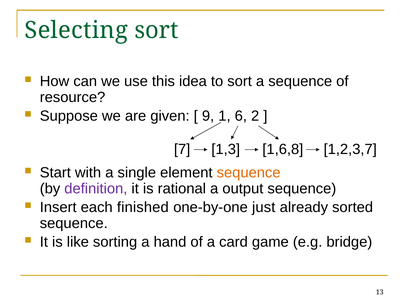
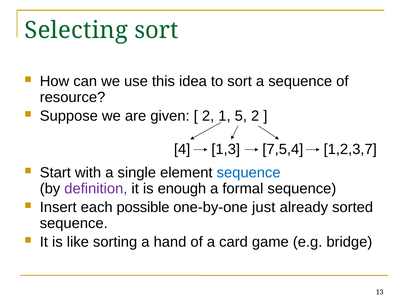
9: 9 -> 2 (208, 116)
6: 6 -> 5 (241, 116)
7: 7 -> 4 (182, 149)
1,6,8: 1,6,8 -> 7,5,4 (283, 149)
sequence colour: orange -> blue (249, 173)
rational: rational -> enough (182, 188)
output: output -> formal (243, 188)
finished: finished -> possible (143, 207)
